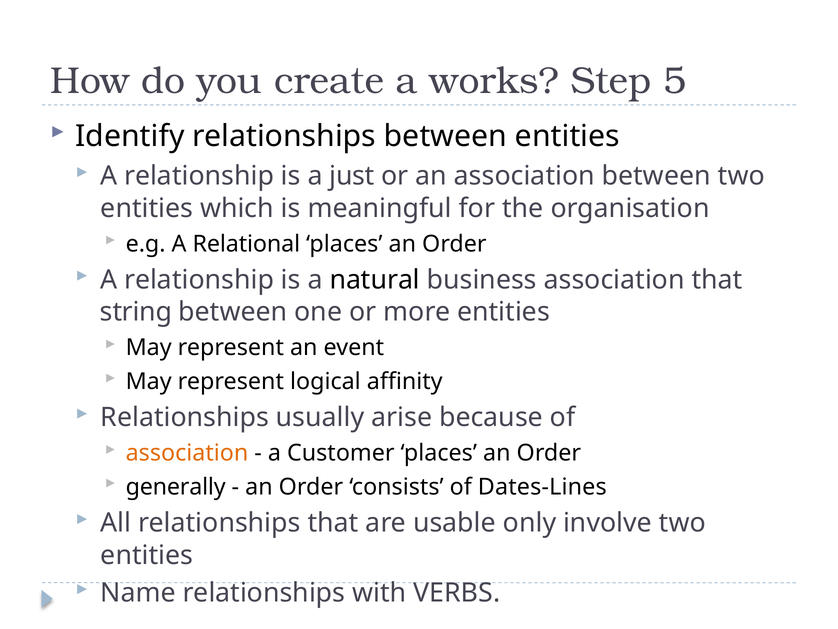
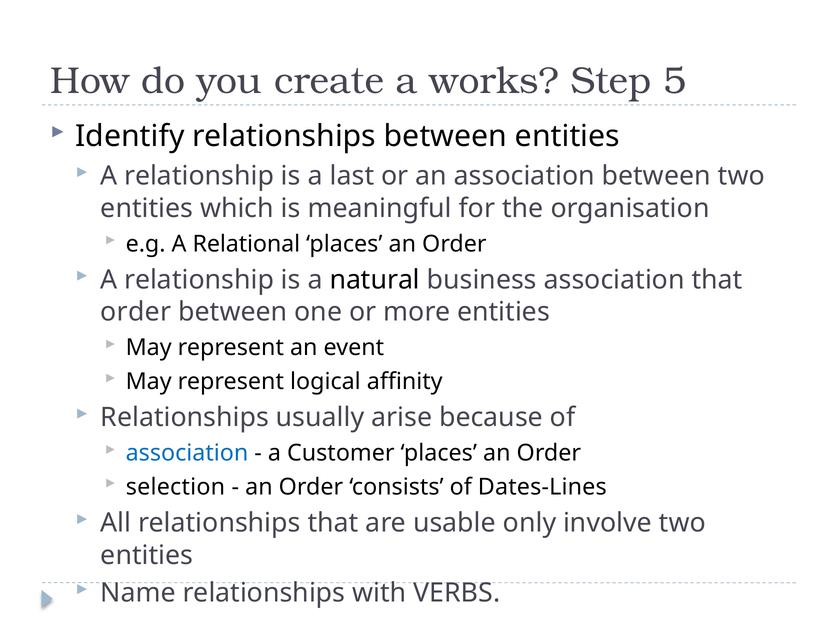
just: just -> last (352, 176)
string: string -> order (136, 312)
association colour: orange -> blue (187, 453)
generally: generally -> selection (175, 487)
